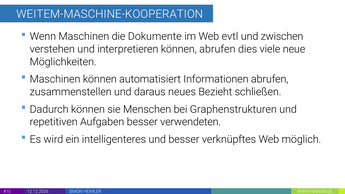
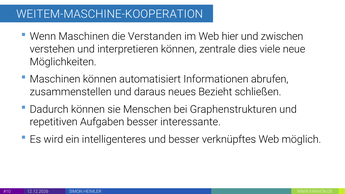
Dokumente: Dokumente -> Verstanden (155, 37)
evtl: evtl -> hier (230, 37)
können abrufen: abrufen -> zentrale (217, 49)
verwendeten: verwendeten -> interessante (191, 122)
